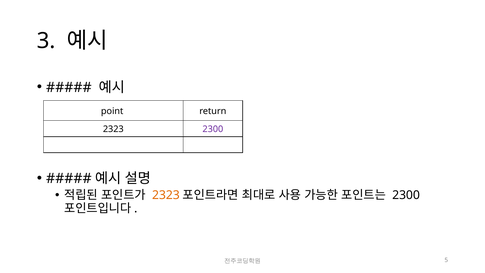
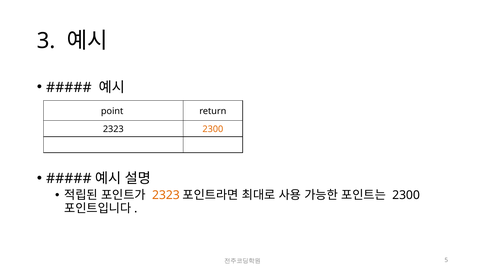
2300 colour: purple -> orange (213, 129)
